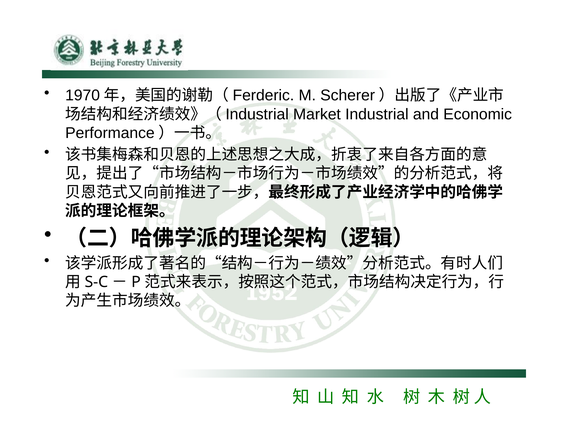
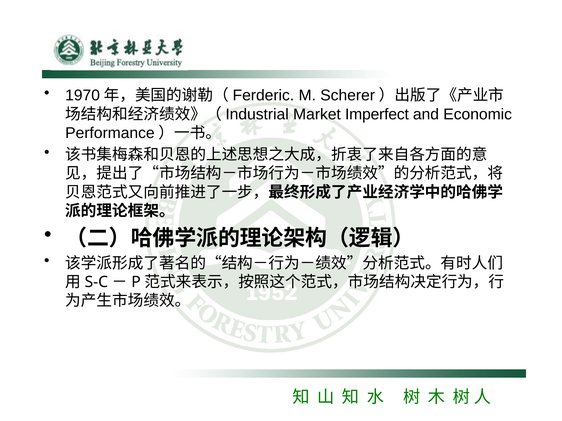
Industrial: Industrial -> Imperfect (377, 114)
